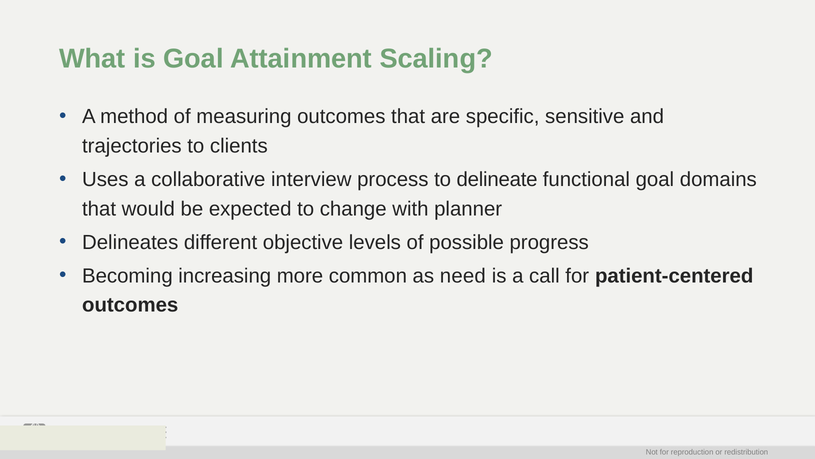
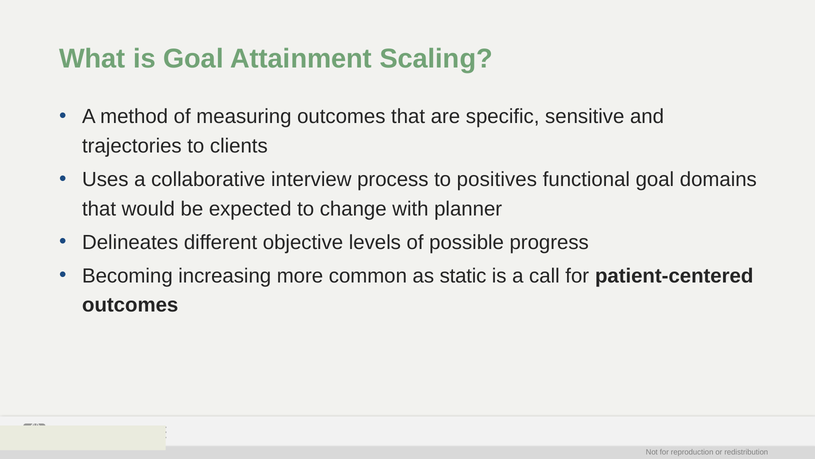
delineate: delineate -> positives (497, 179)
need: need -> static (463, 275)
